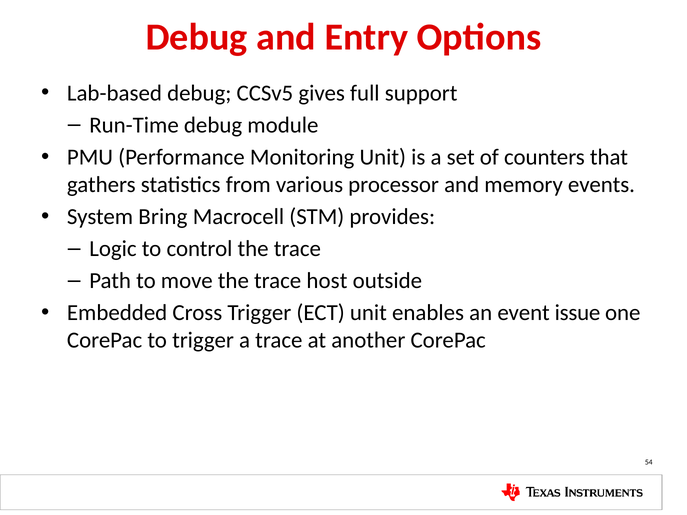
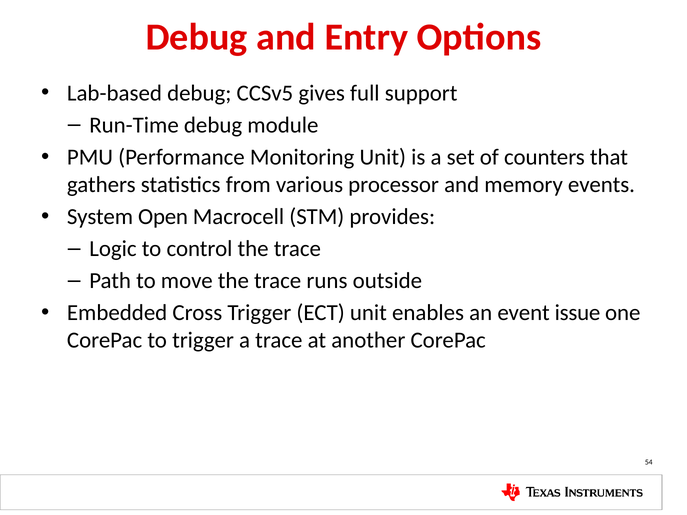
Bring: Bring -> Open (163, 217)
host: host -> runs (327, 281)
